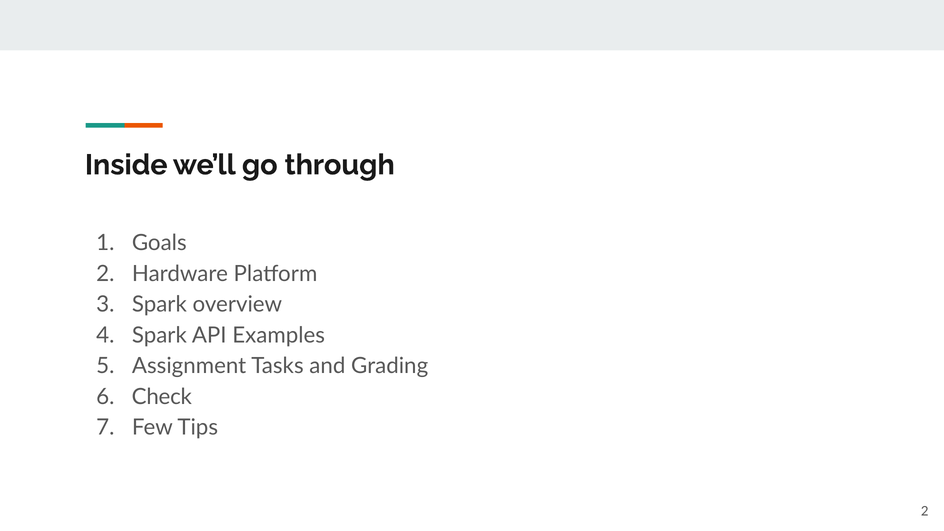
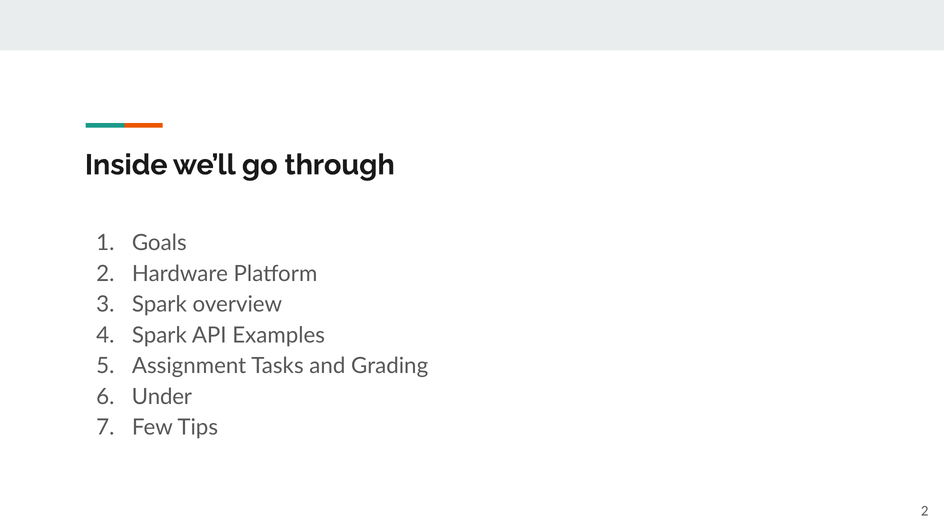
Check: Check -> Under (162, 397)
